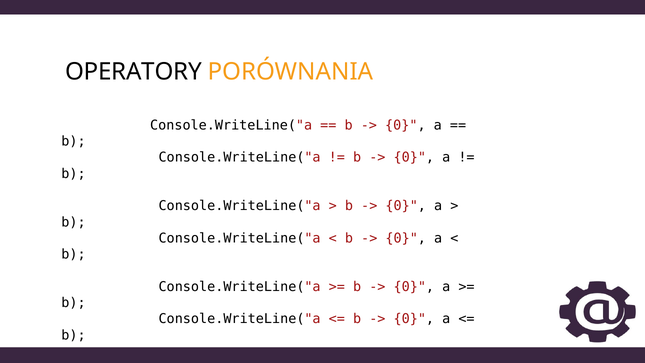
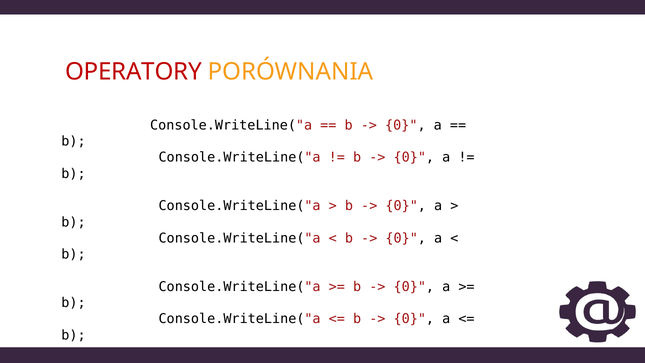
OPERATORY colour: black -> red (133, 72)
